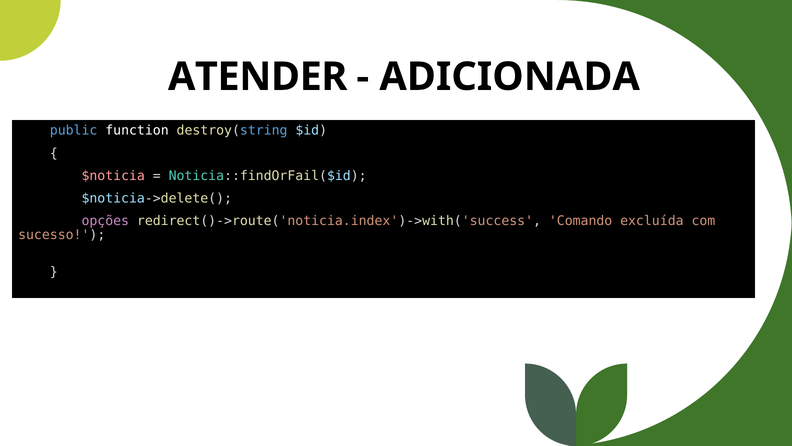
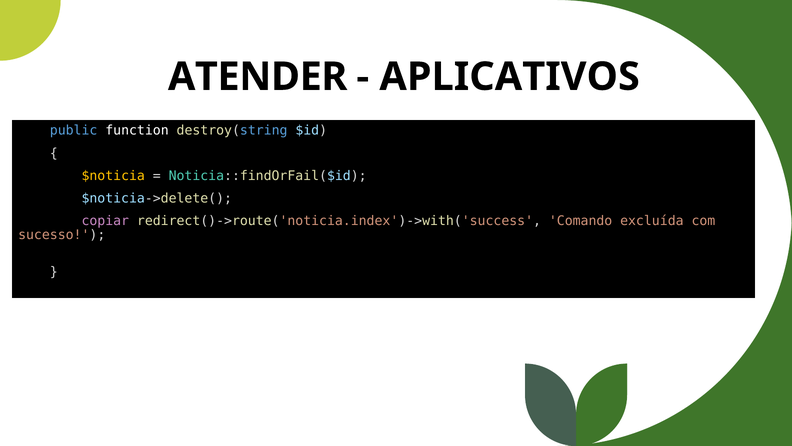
ADICIONADA: ADICIONADA -> APLICATIVOS (510, 77)
$noticia colour: pink -> yellow (113, 175)
opções: opções -> copiar (105, 220)
